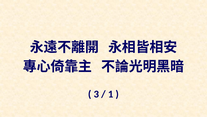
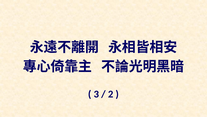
1: 1 -> 2 (111, 94)
